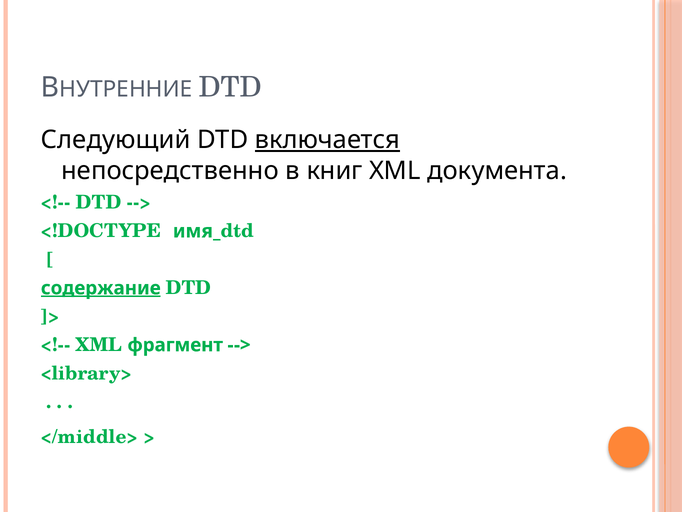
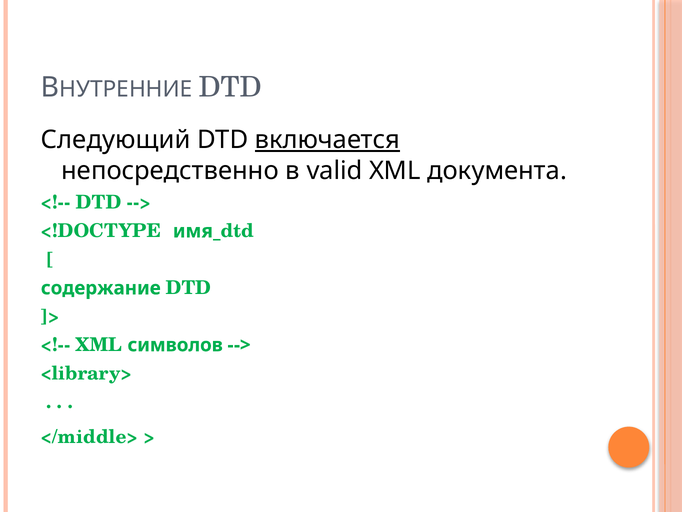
книг: книг -> valid (334, 171)
содержание underline: present -> none (101, 288)
фрагмент: фрагмент -> символов (175, 345)
